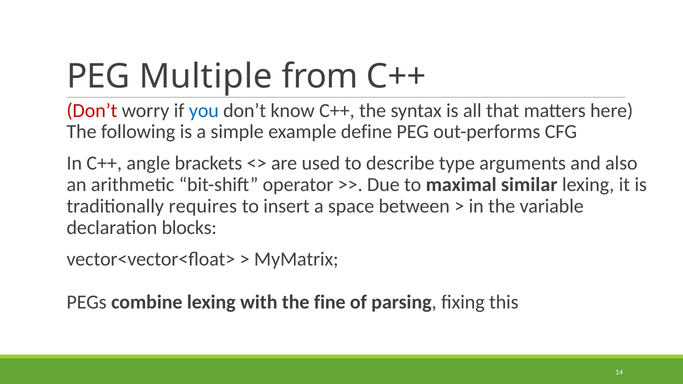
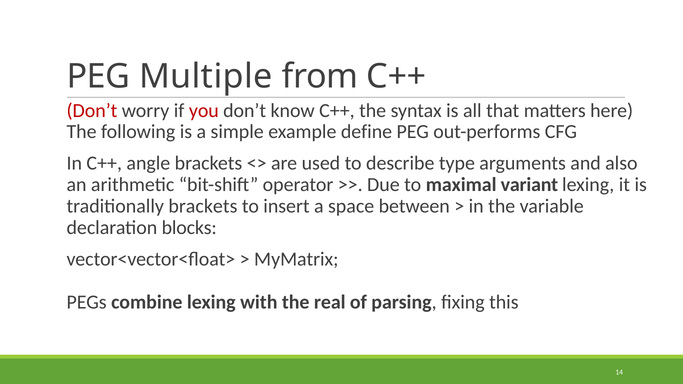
you colour: blue -> red (204, 110)
similar: similar -> variant (529, 185)
traditionally requires: requires -> brackets (203, 206)
fine: fine -> real (330, 302)
